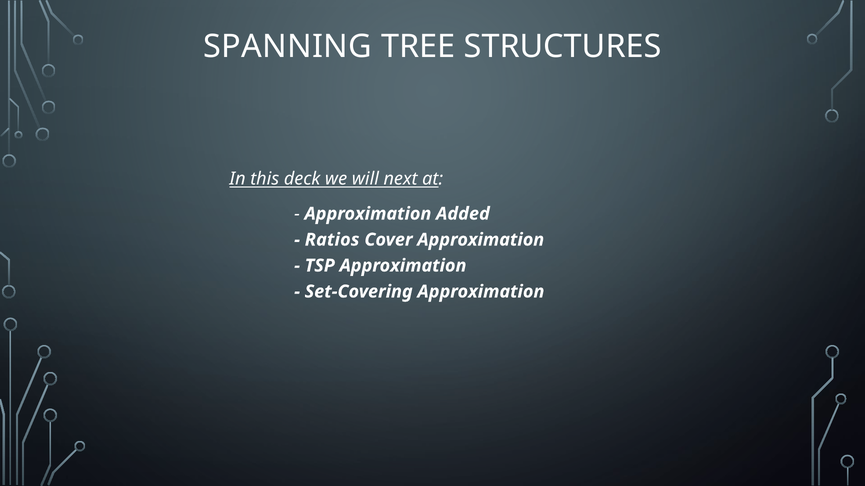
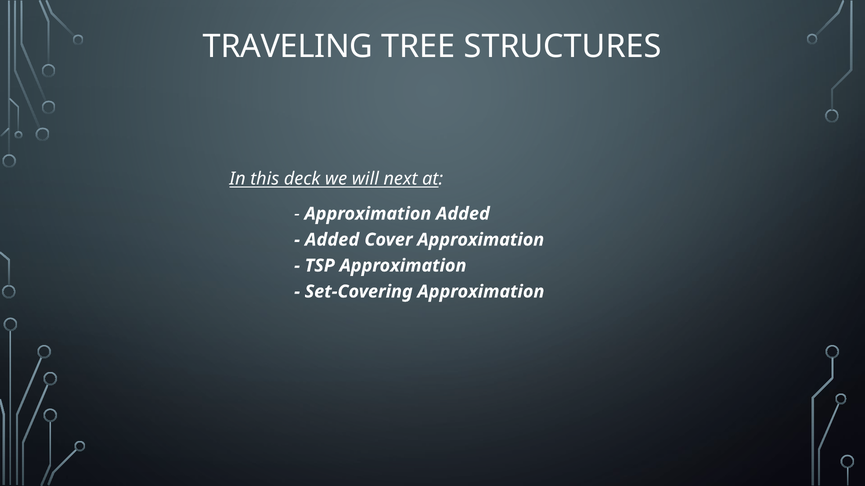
SPANNING: SPANNING -> TRAVELING (288, 47)
Ratios: Ratios -> Added (332, 240)
